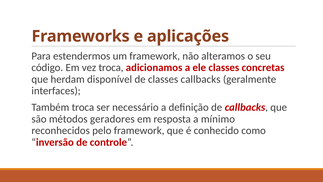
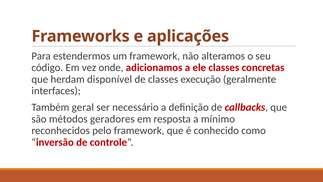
vez troca: troca -> onde (111, 67)
classes callbacks: callbacks -> execução (201, 79)
Também troca: troca -> geral (83, 107)
